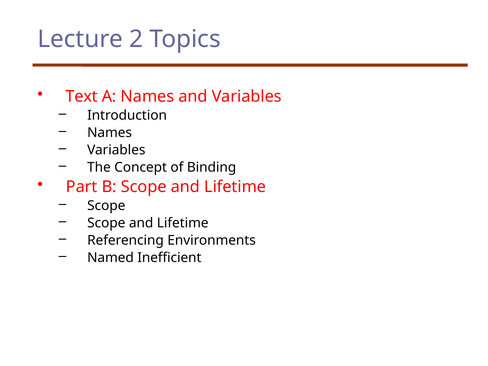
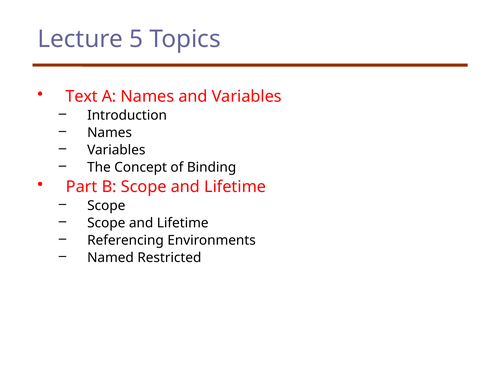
2: 2 -> 5 (136, 39)
Inefficient: Inefficient -> Restricted (169, 258)
